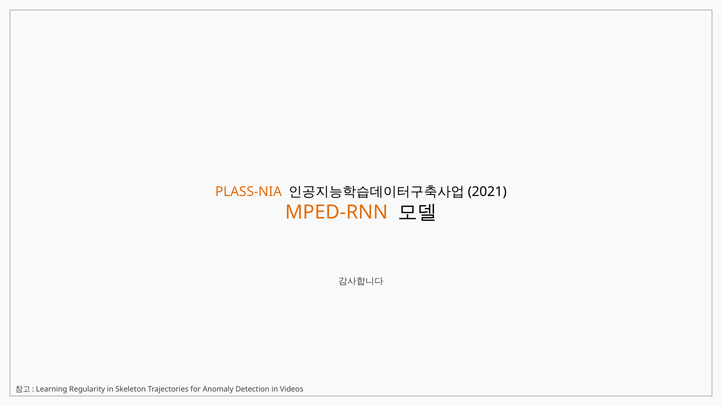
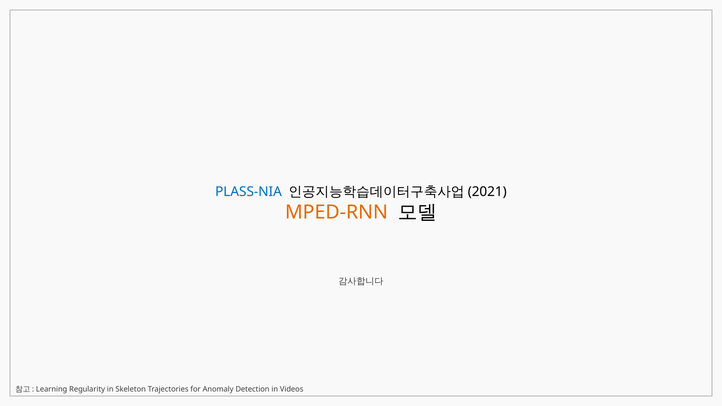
PLASS-NIA colour: orange -> blue (248, 192)
